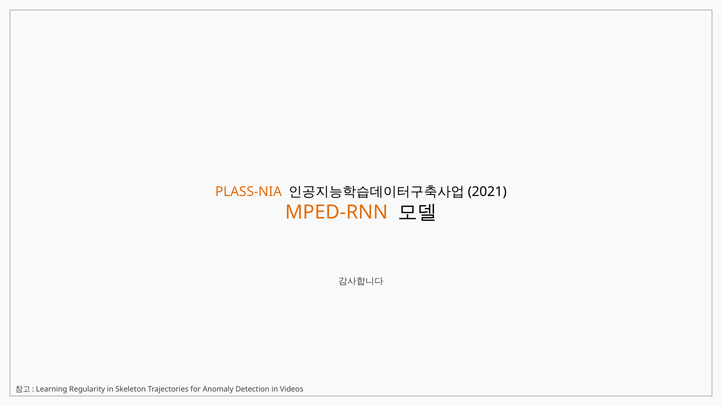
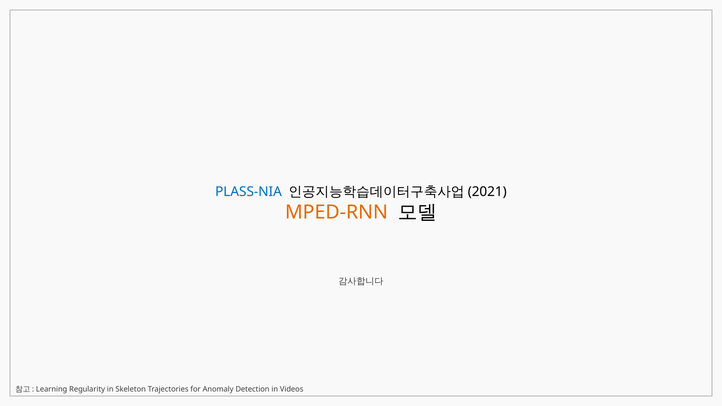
PLASS-NIA colour: orange -> blue (248, 192)
